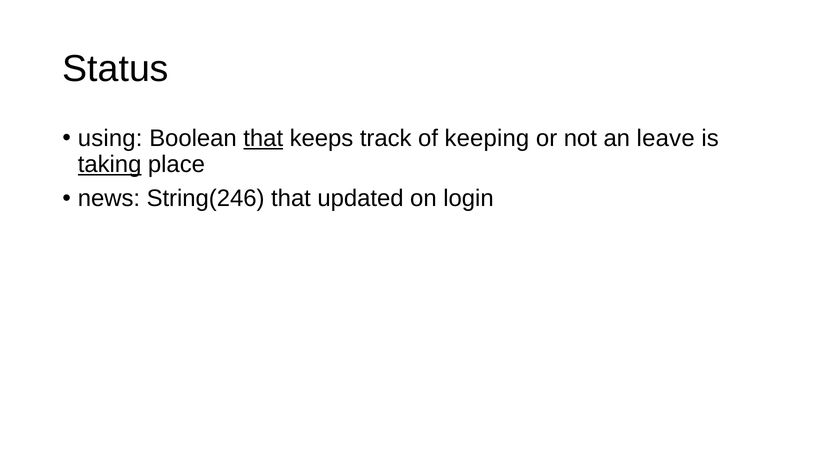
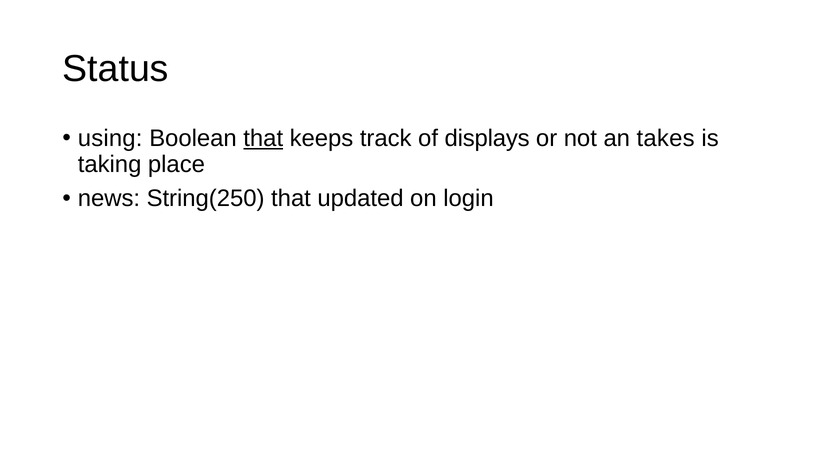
keeping: keeping -> displays (487, 138)
leave: leave -> takes (666, 138)
taking underline: present -> none (110, 164)
String(246: String(246 -> String(250 (206, 198)
